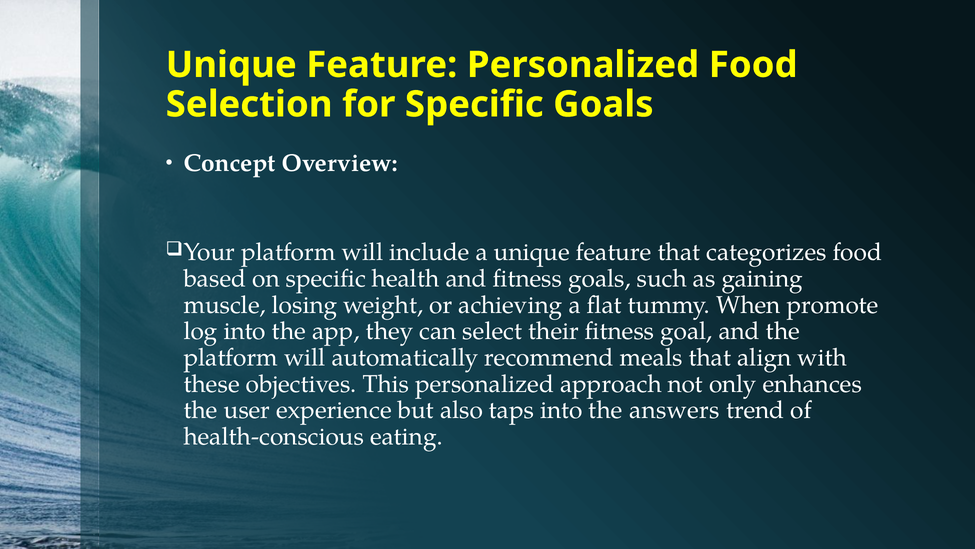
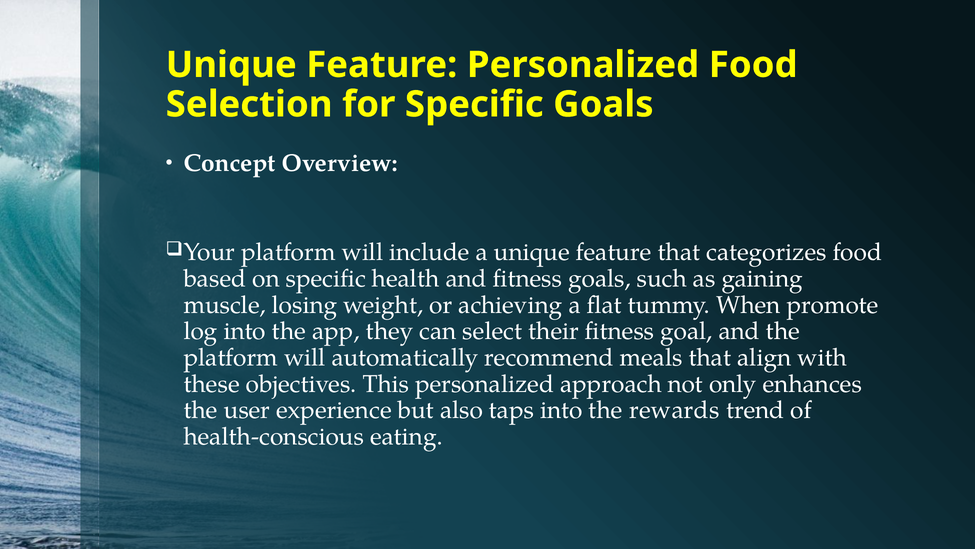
answers: answers -> rewards (674, 410)
